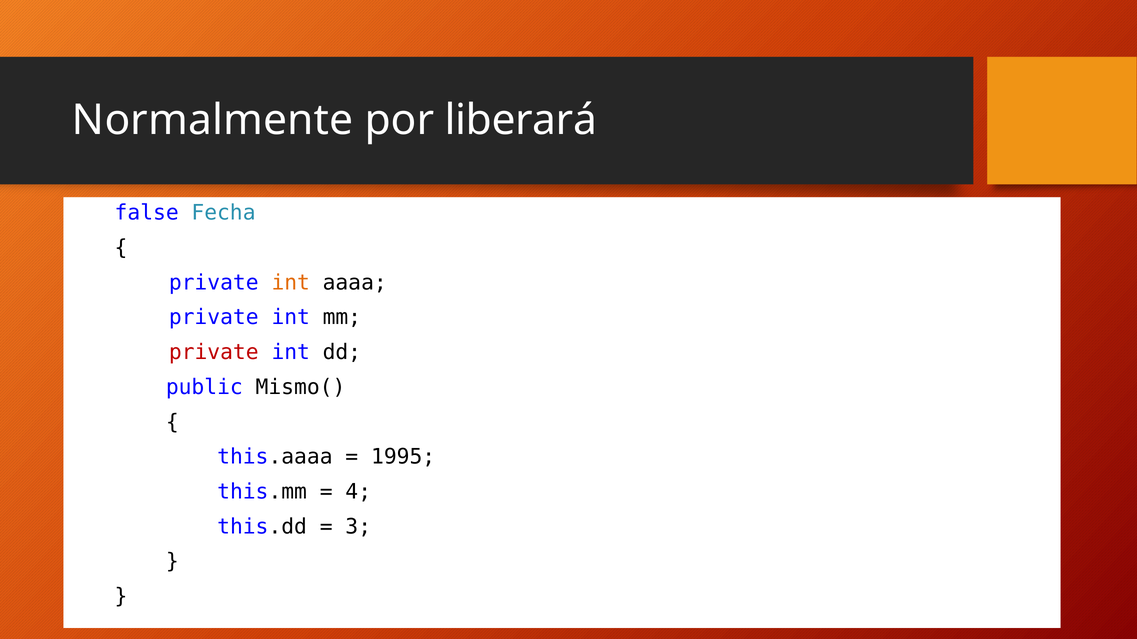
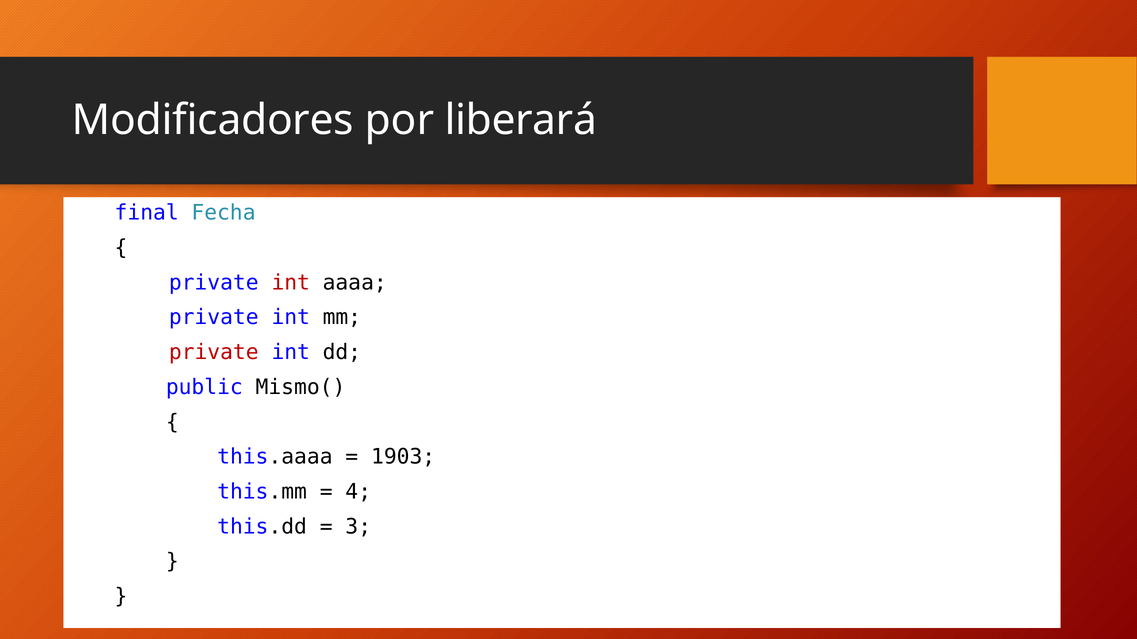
Normalmente: Normalmente -> Modificadores (213, 120)
false: false -> final (147, 213)
int colour: orange -> red (291, 283)
1995: 1995 -> 1903 (403, 457)
